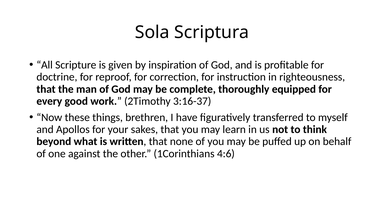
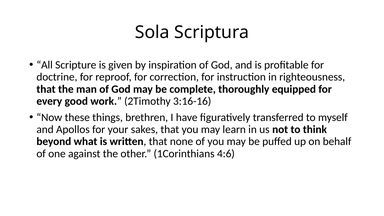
3:16-37: 3:16-37 -> 3:16-16 (192, 101)
